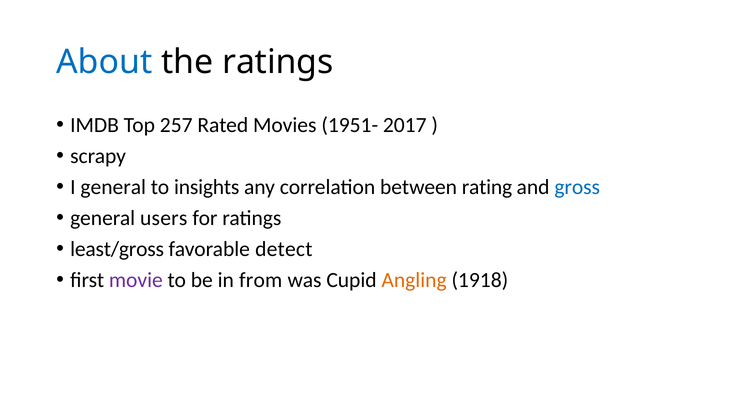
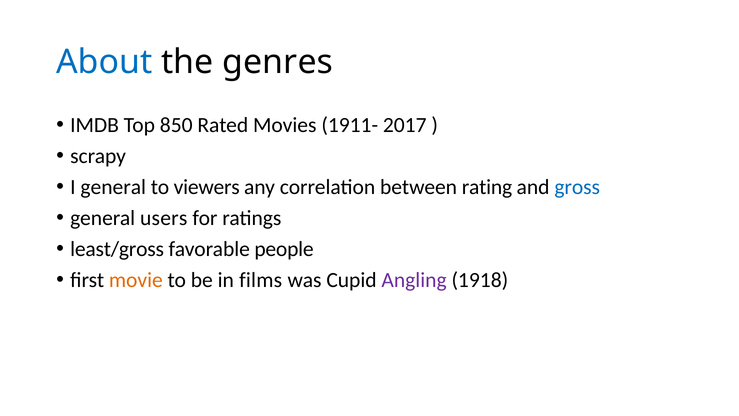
the ratings: ratings -> genres (278, 62)
257: 257 -> 850 (176, 125)
1951-: 1951- -> 1911- (350, 125)
insights: insights -> viewers (207, 187)
detect: detect -> people (284, 249)
movie colour: purple -> orange (136, 280)
from: from -> films (261, 280)
Angling colour: orange -> purple (414, 280)
